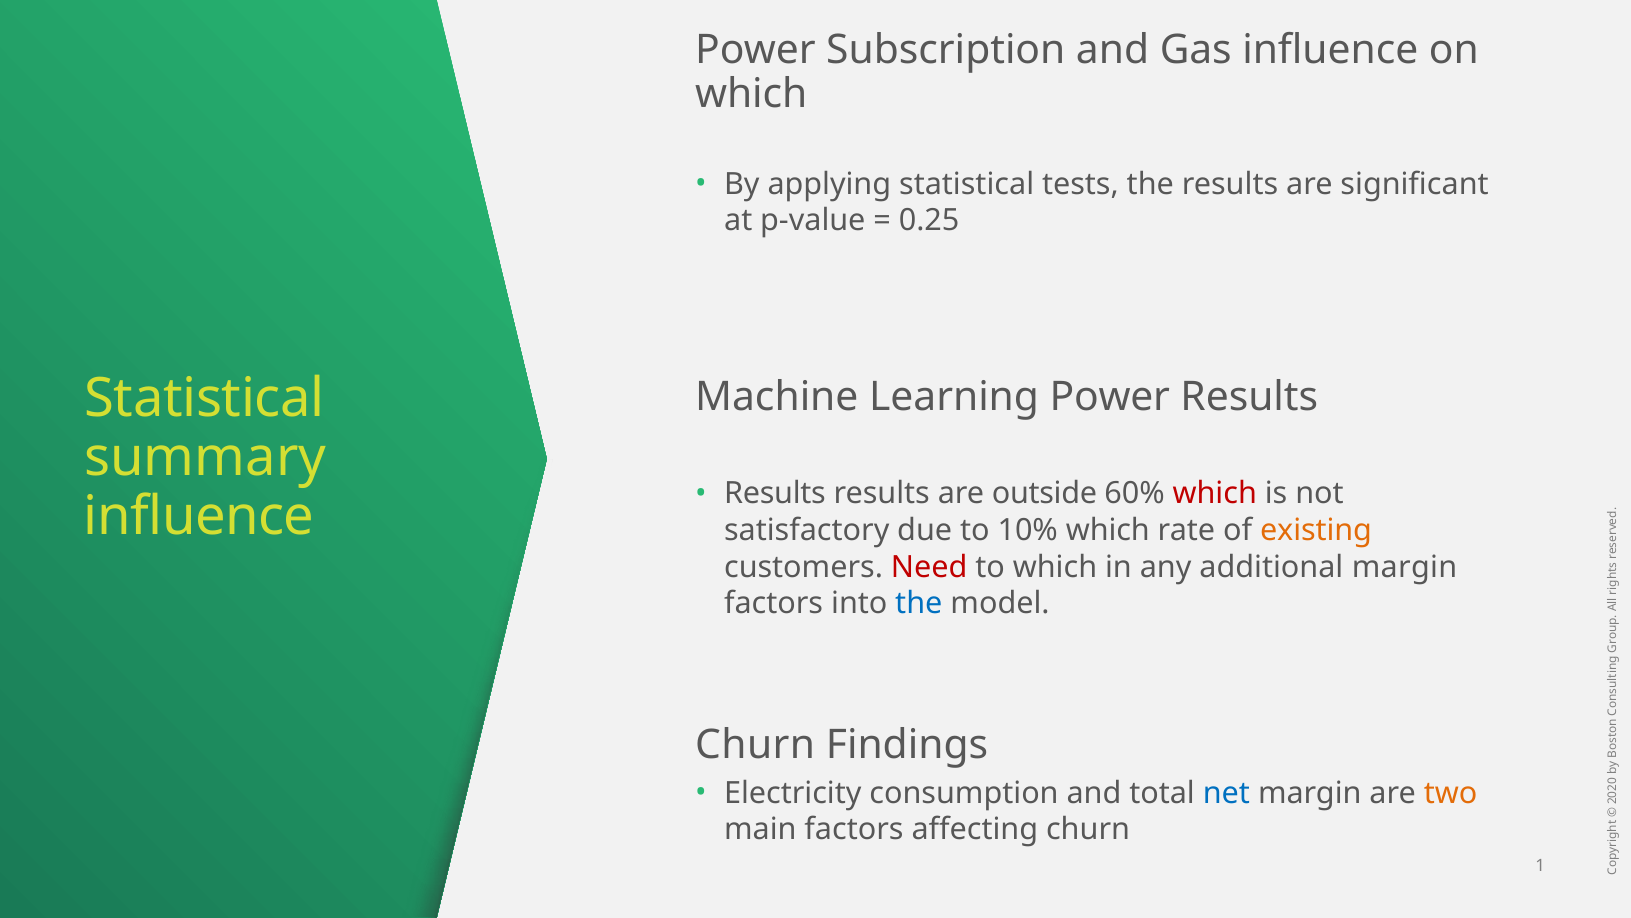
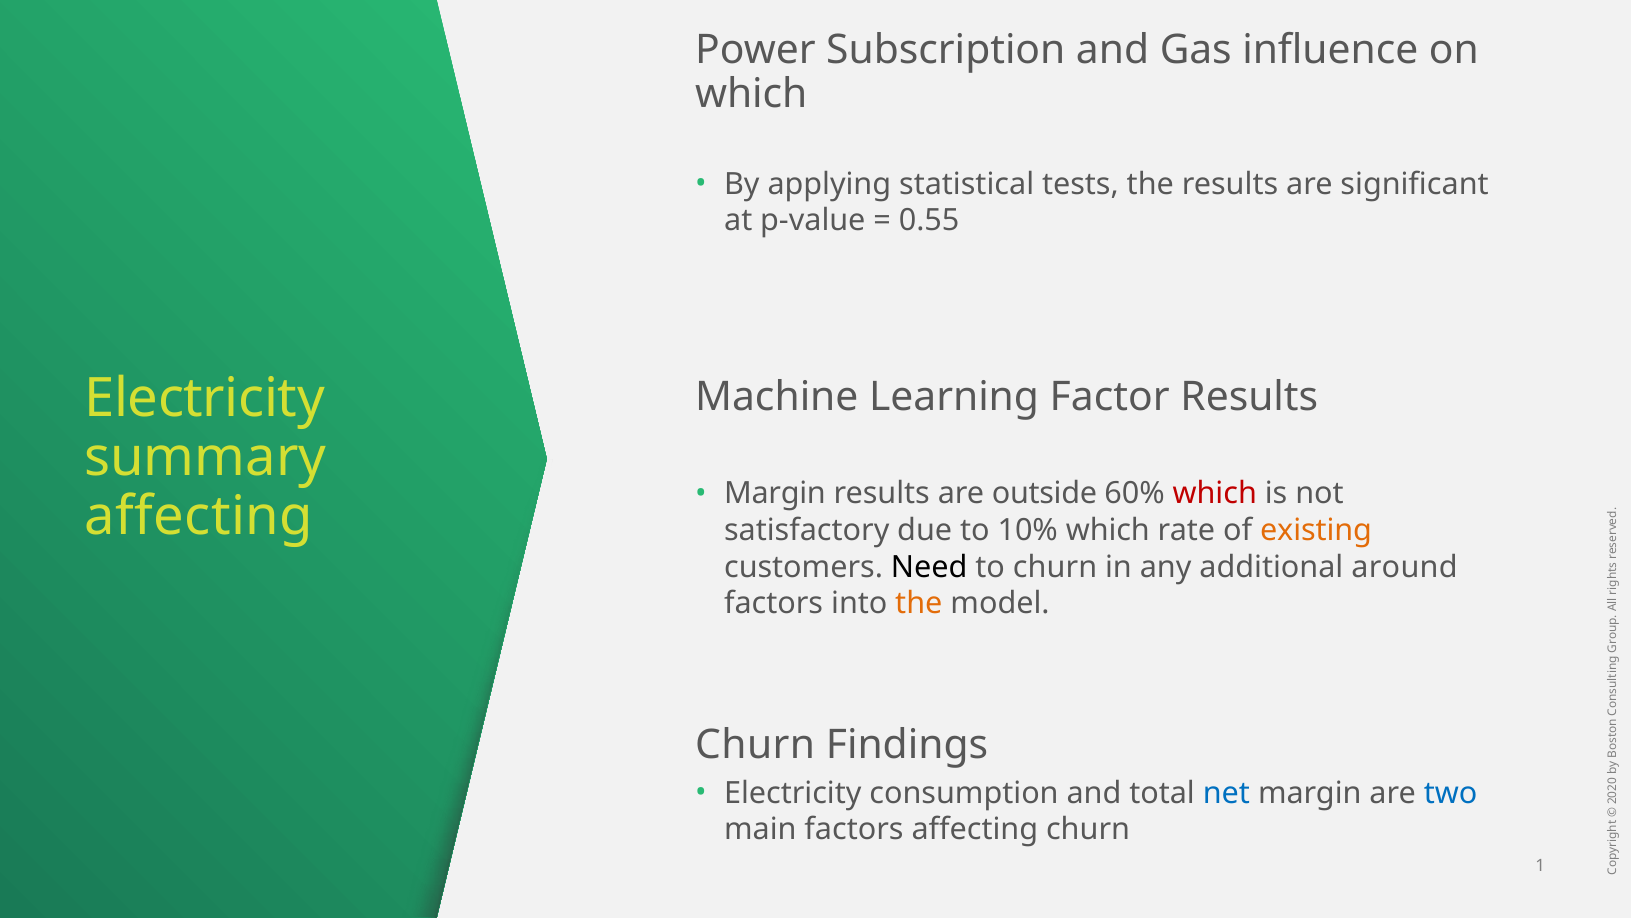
0.25: 0.25 -> 0.55 (929, 221)
Statistical: Statistical -> Electricity (205, 399)
Learning Power: Power -> Factor (1110, 396)
Results: Results -> Margin (775, 493)
influence: influence -> affecting (199, 516)
Need colour: red -> black (929, 567)
to which: which -> churn (1055, 567)
additional margin: margin -> around (1405, 567)
the colour: blue -> orange (919, 604)
two colour: orange -> blue (1451, 793)
